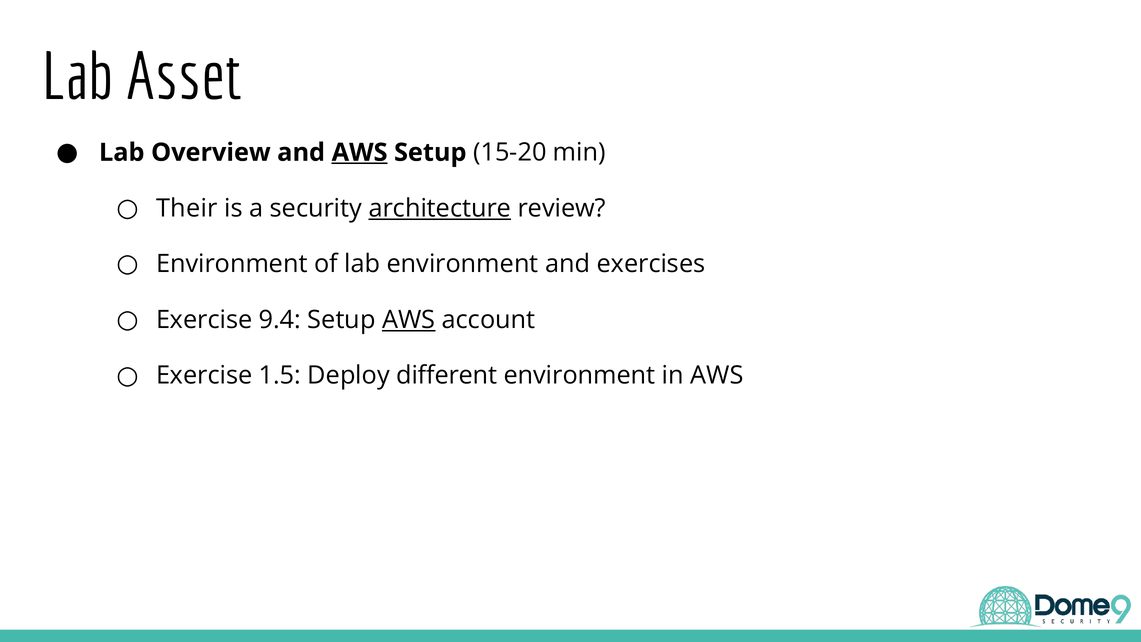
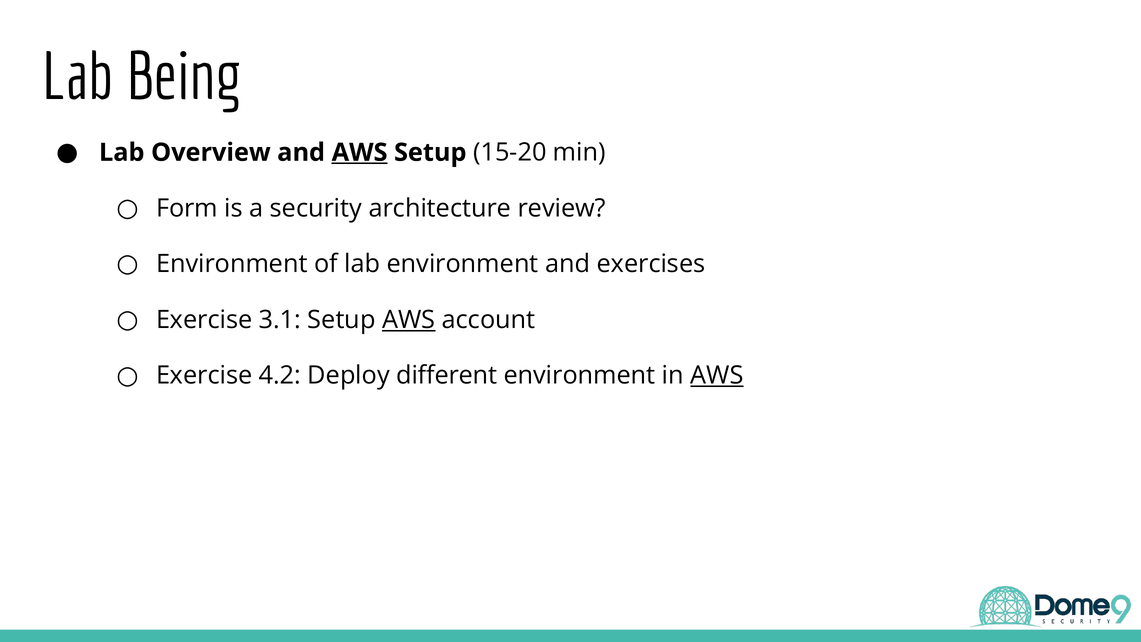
Asset: Asset -> Being (184, 77)
Their: Their -> Form (187, 208)
architecture underline: present -> none (440, 208)
9.4: 9.4 -> 3.1 (280, 320)
1.5: 1.5 -> 4.2 (280, 375)
AWS underline: none -> present (717, 375)
